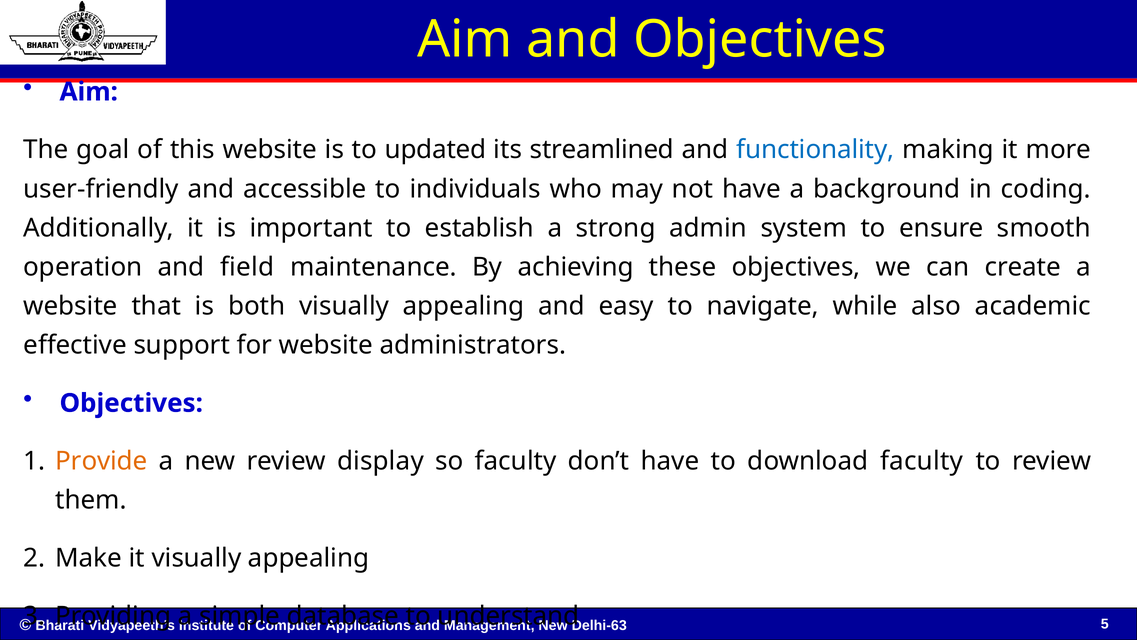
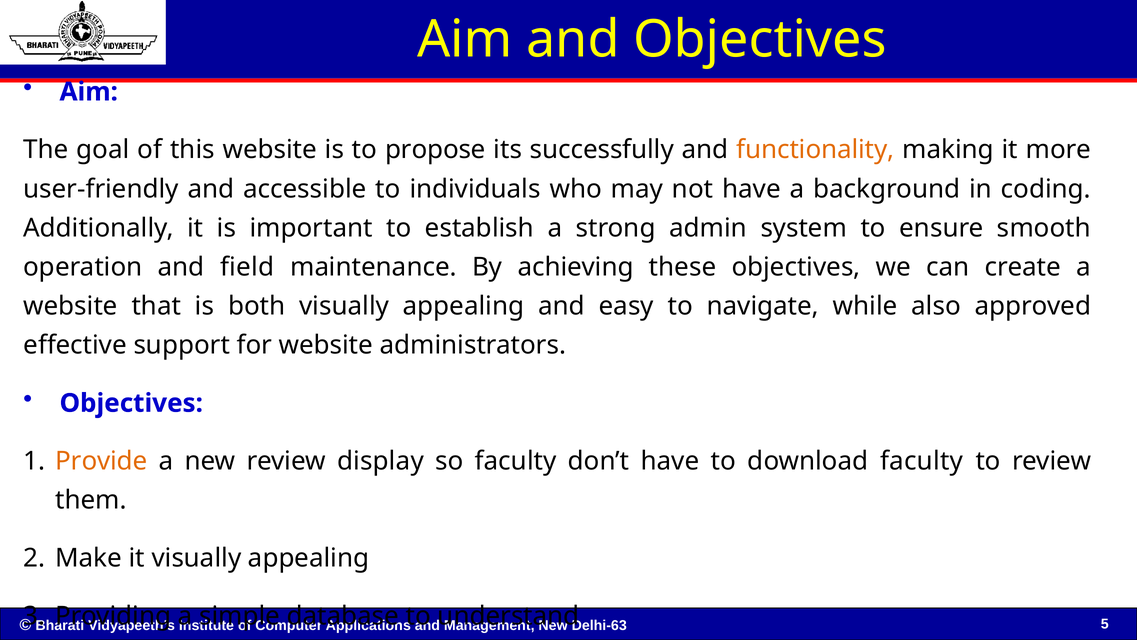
to updated: updated -> propose (435, 150)
streamlined: streamlined -> successfully (602, 150)
functionality colour: blue -> orange (815, 150)
academic: academic -> approved (1033, 306)
